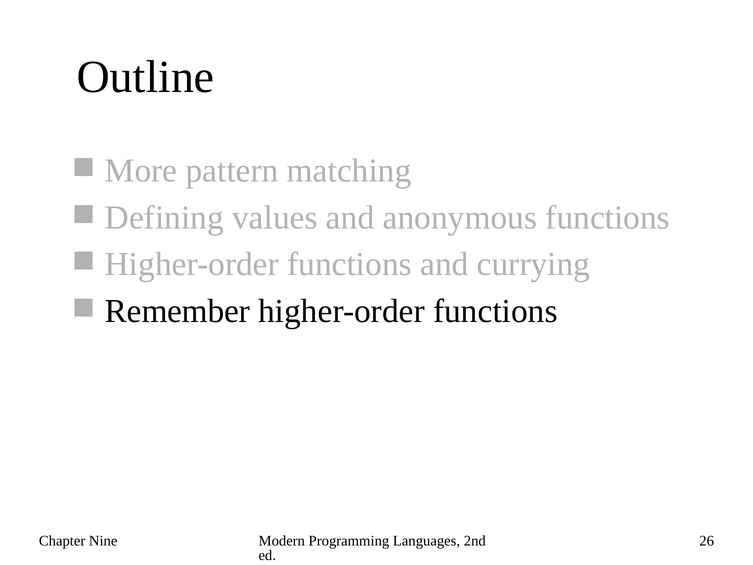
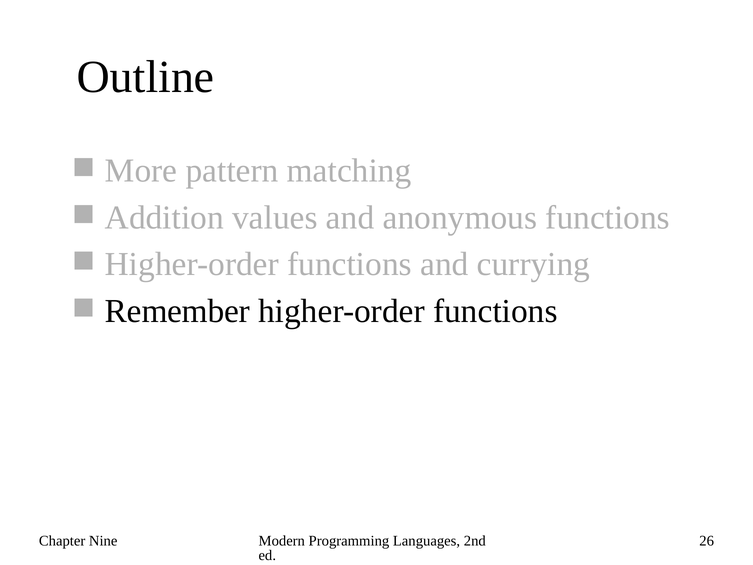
Defining: Defining -> Addition (164, 217)
